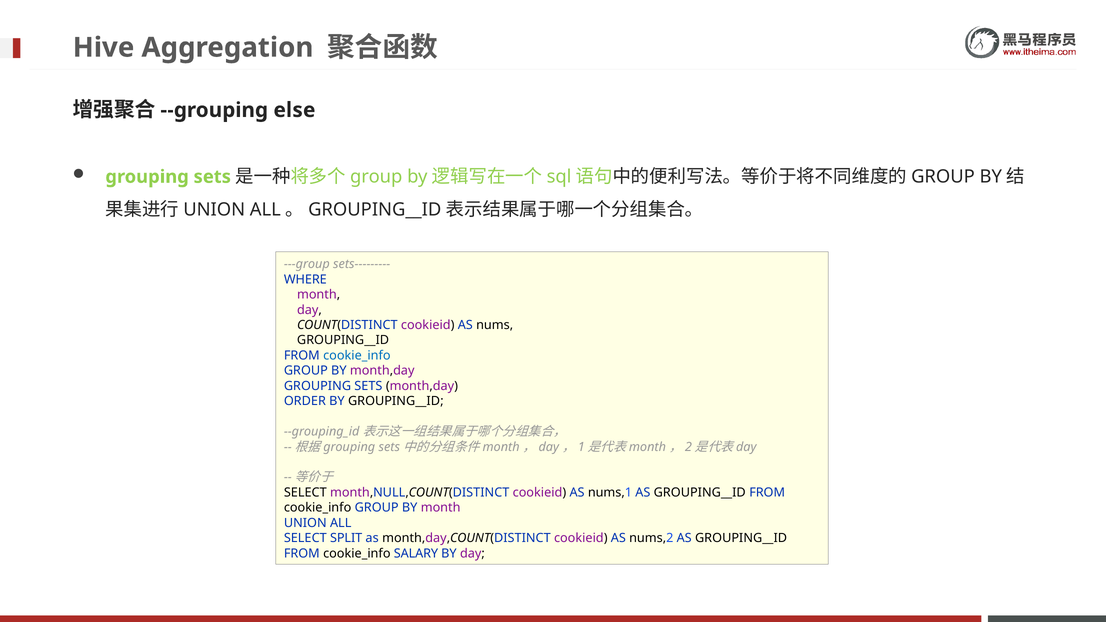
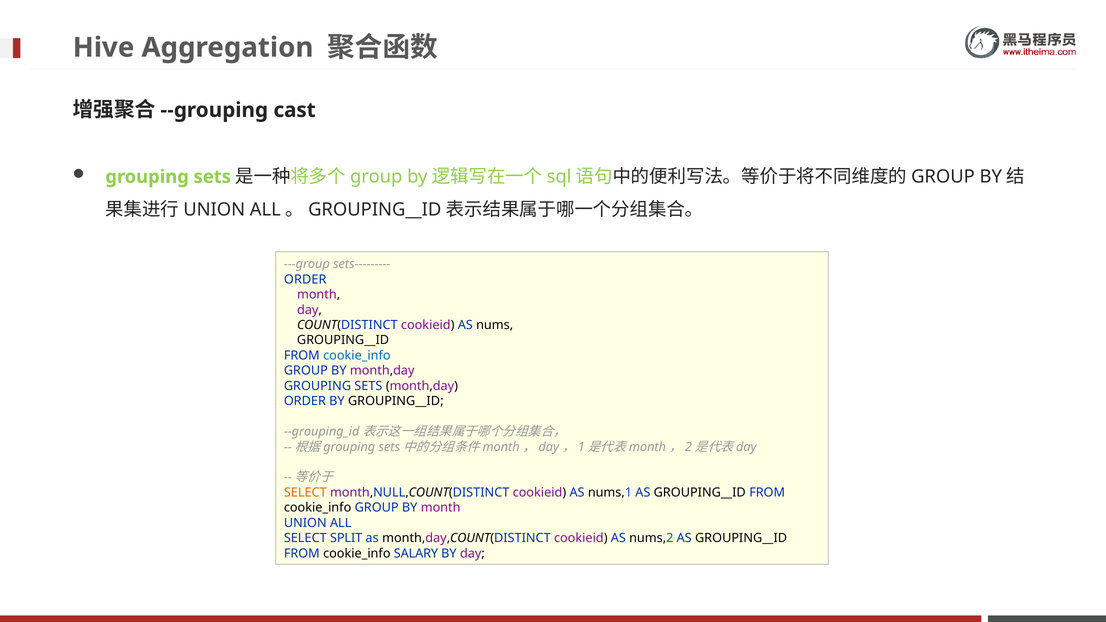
else: else -> cast (295, 110)
WHERE: WHERE -> ORDER (305, 280)
SELECT colour: black -> orange (305, 493)
